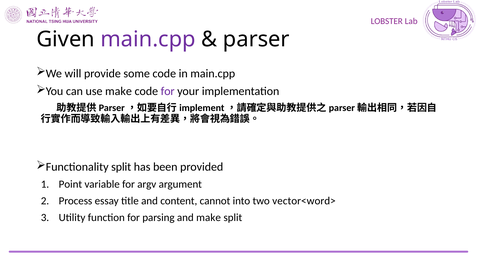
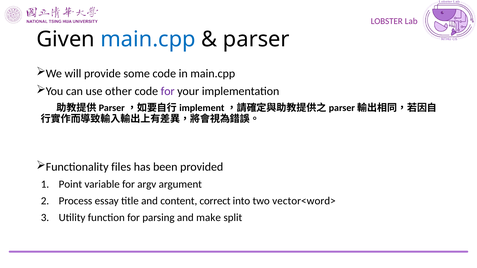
main.cpp colour: purple -> blue (148, 39)
use make: make -> other (119, 91)
Functionality split: split -> files (121, 167)
cannot: cannot -> correct (215, 201)
